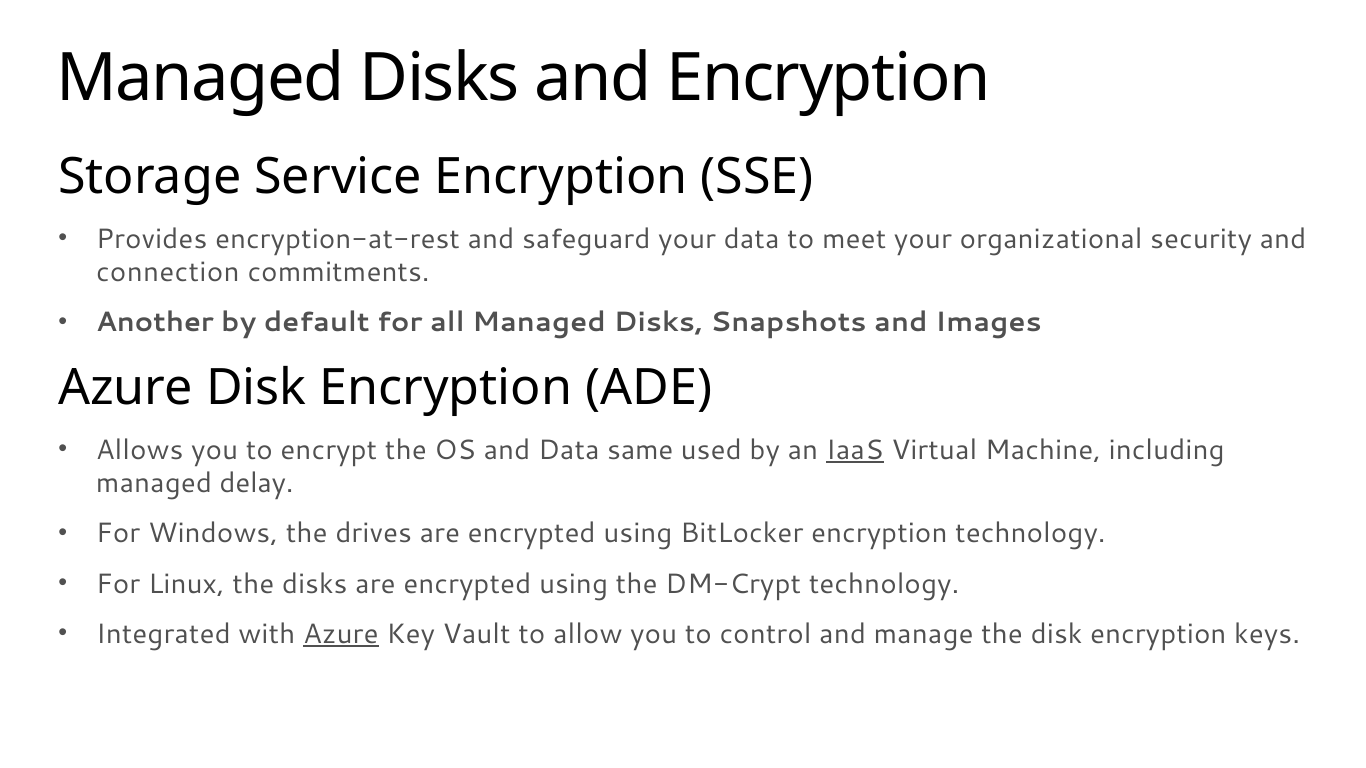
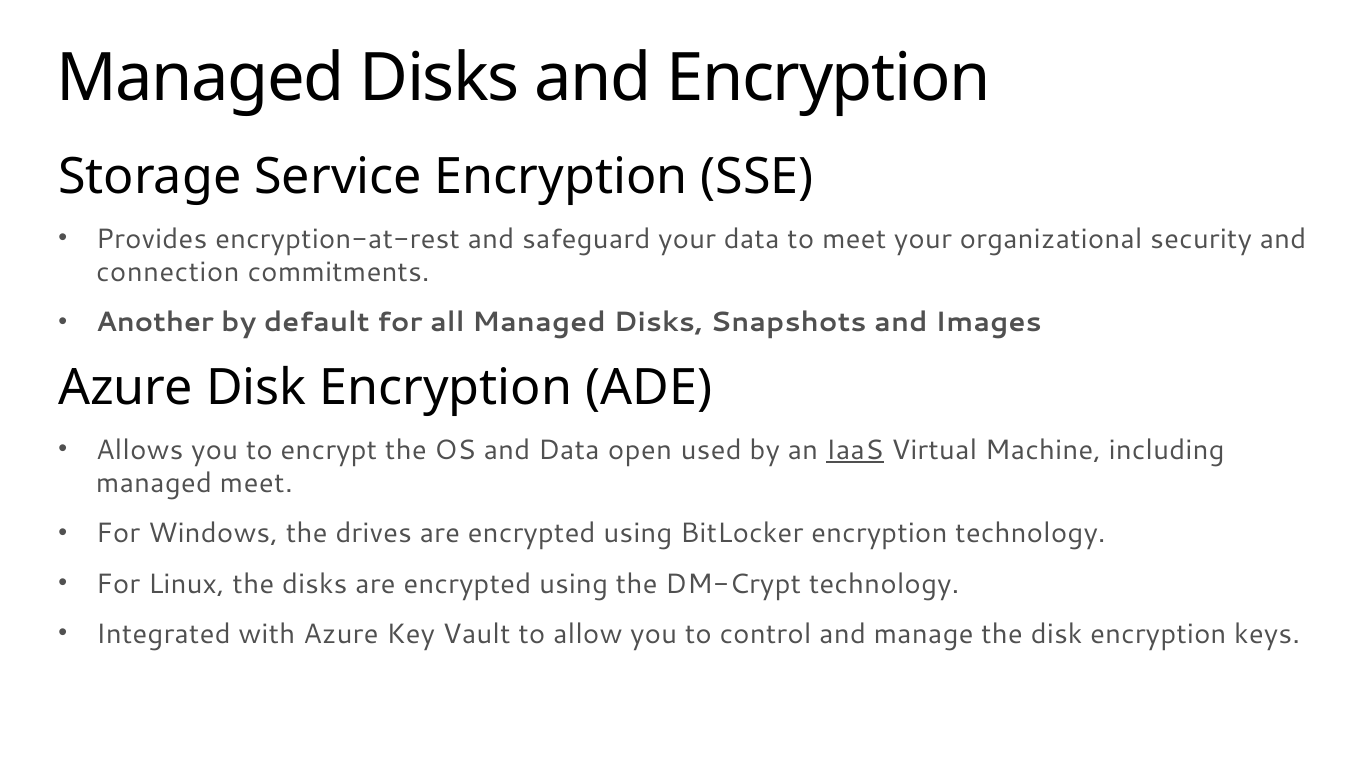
same: same -> open (640, 450)
managed delay: delay -> meet (256, 484)
Azure underline: present -> none (341, 634)
